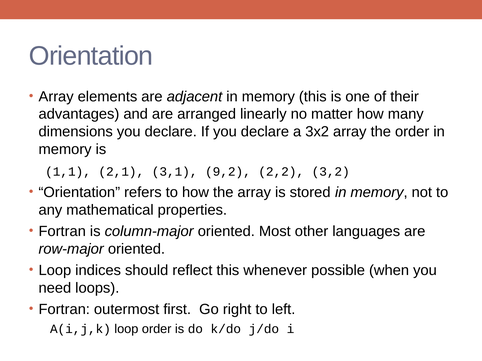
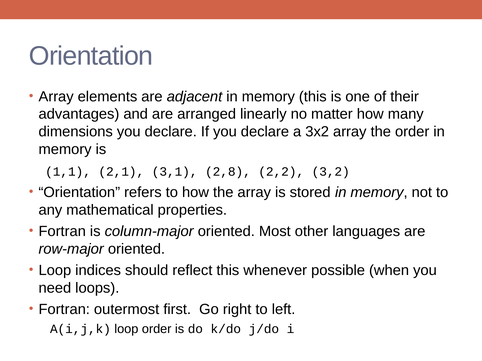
9,2: 9,2 -> 2,8 (228, 172)
